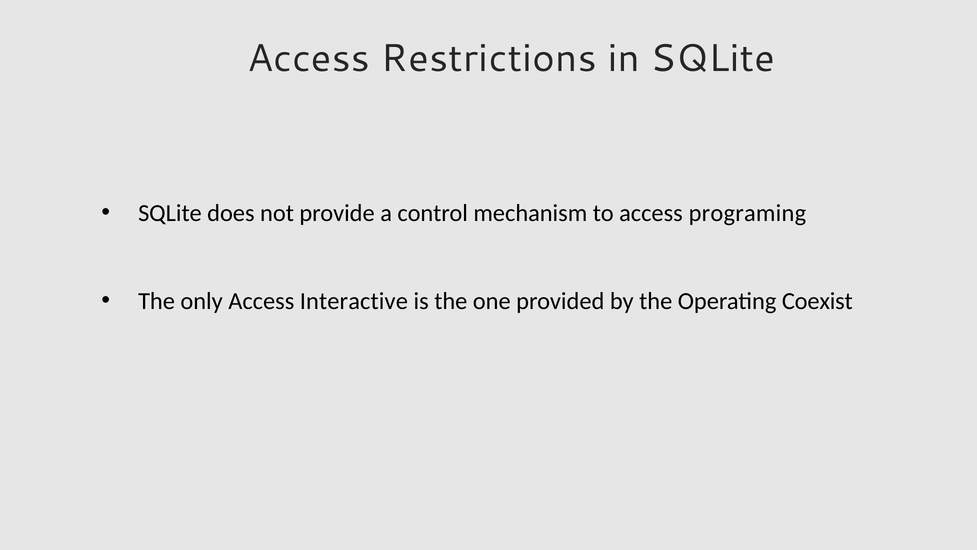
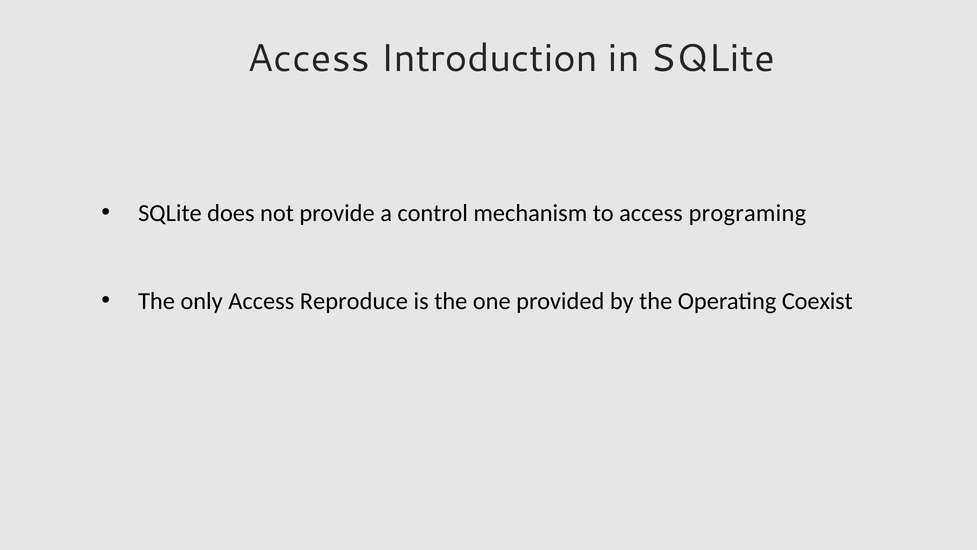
Restrictions: Restrictions -> Introduction (489, 58)
Interactive: Interactive -> Reproduce (354, 301)
